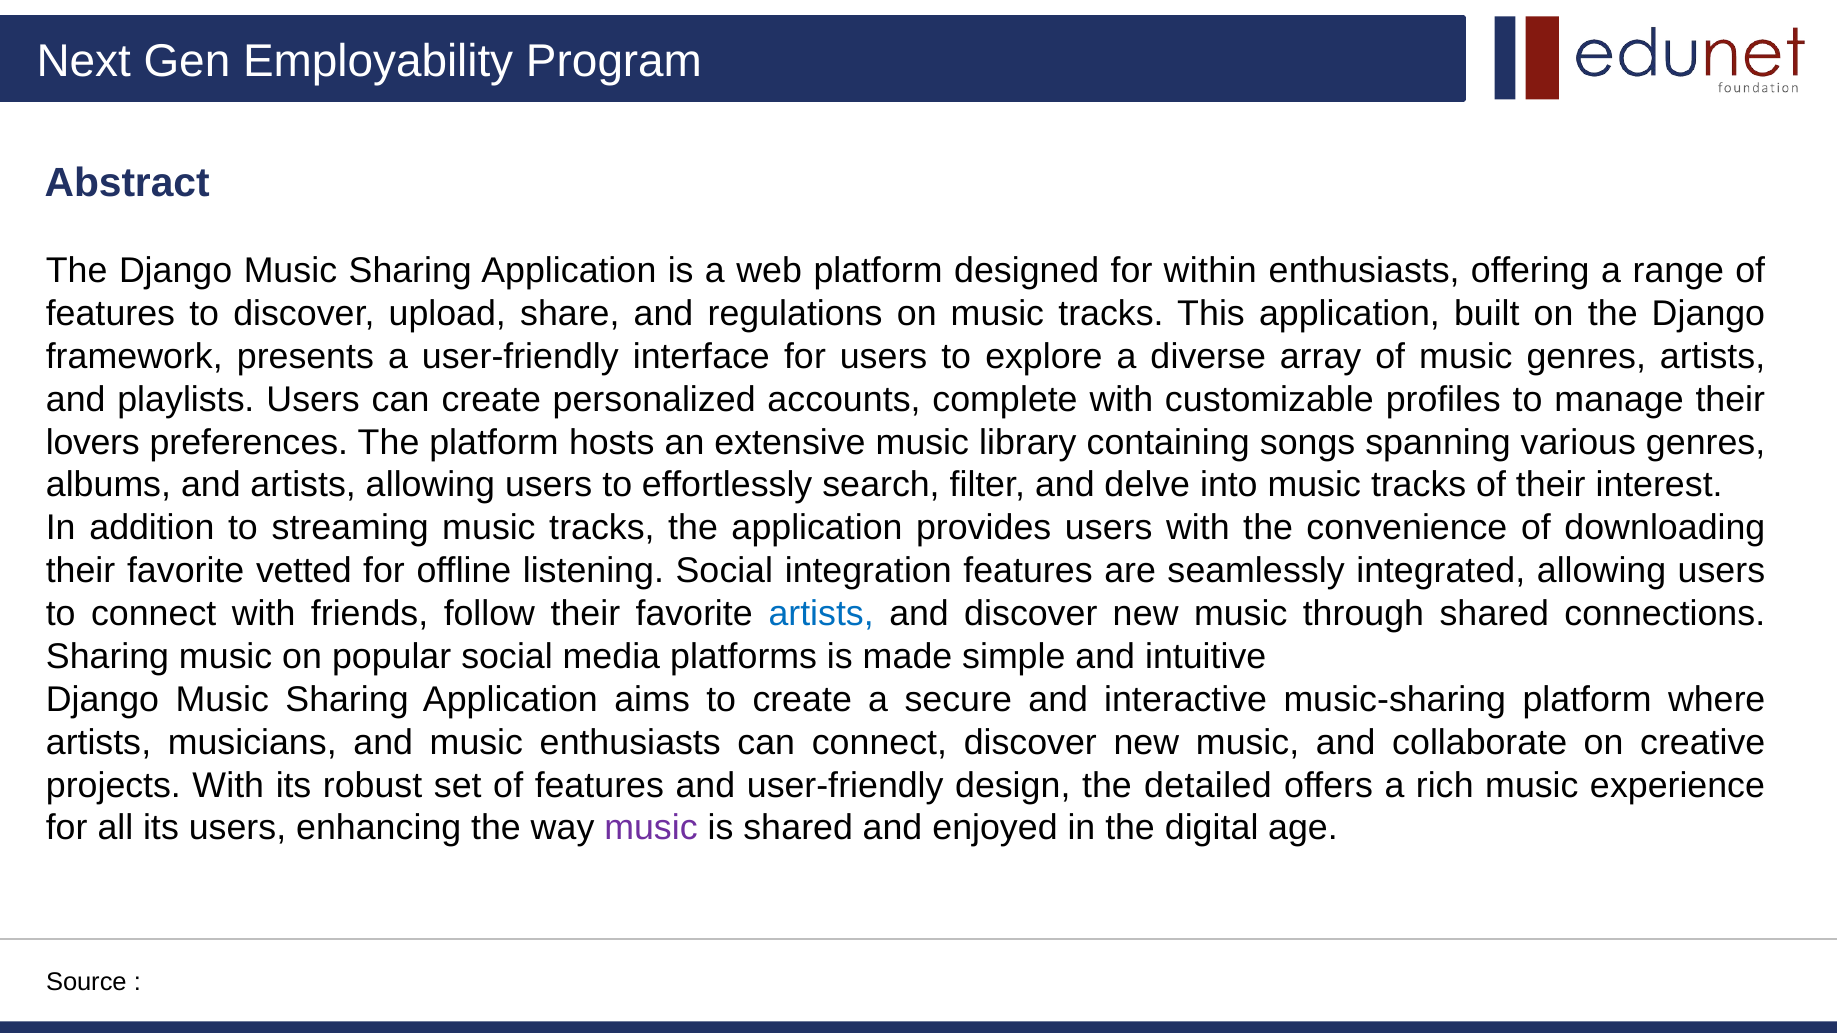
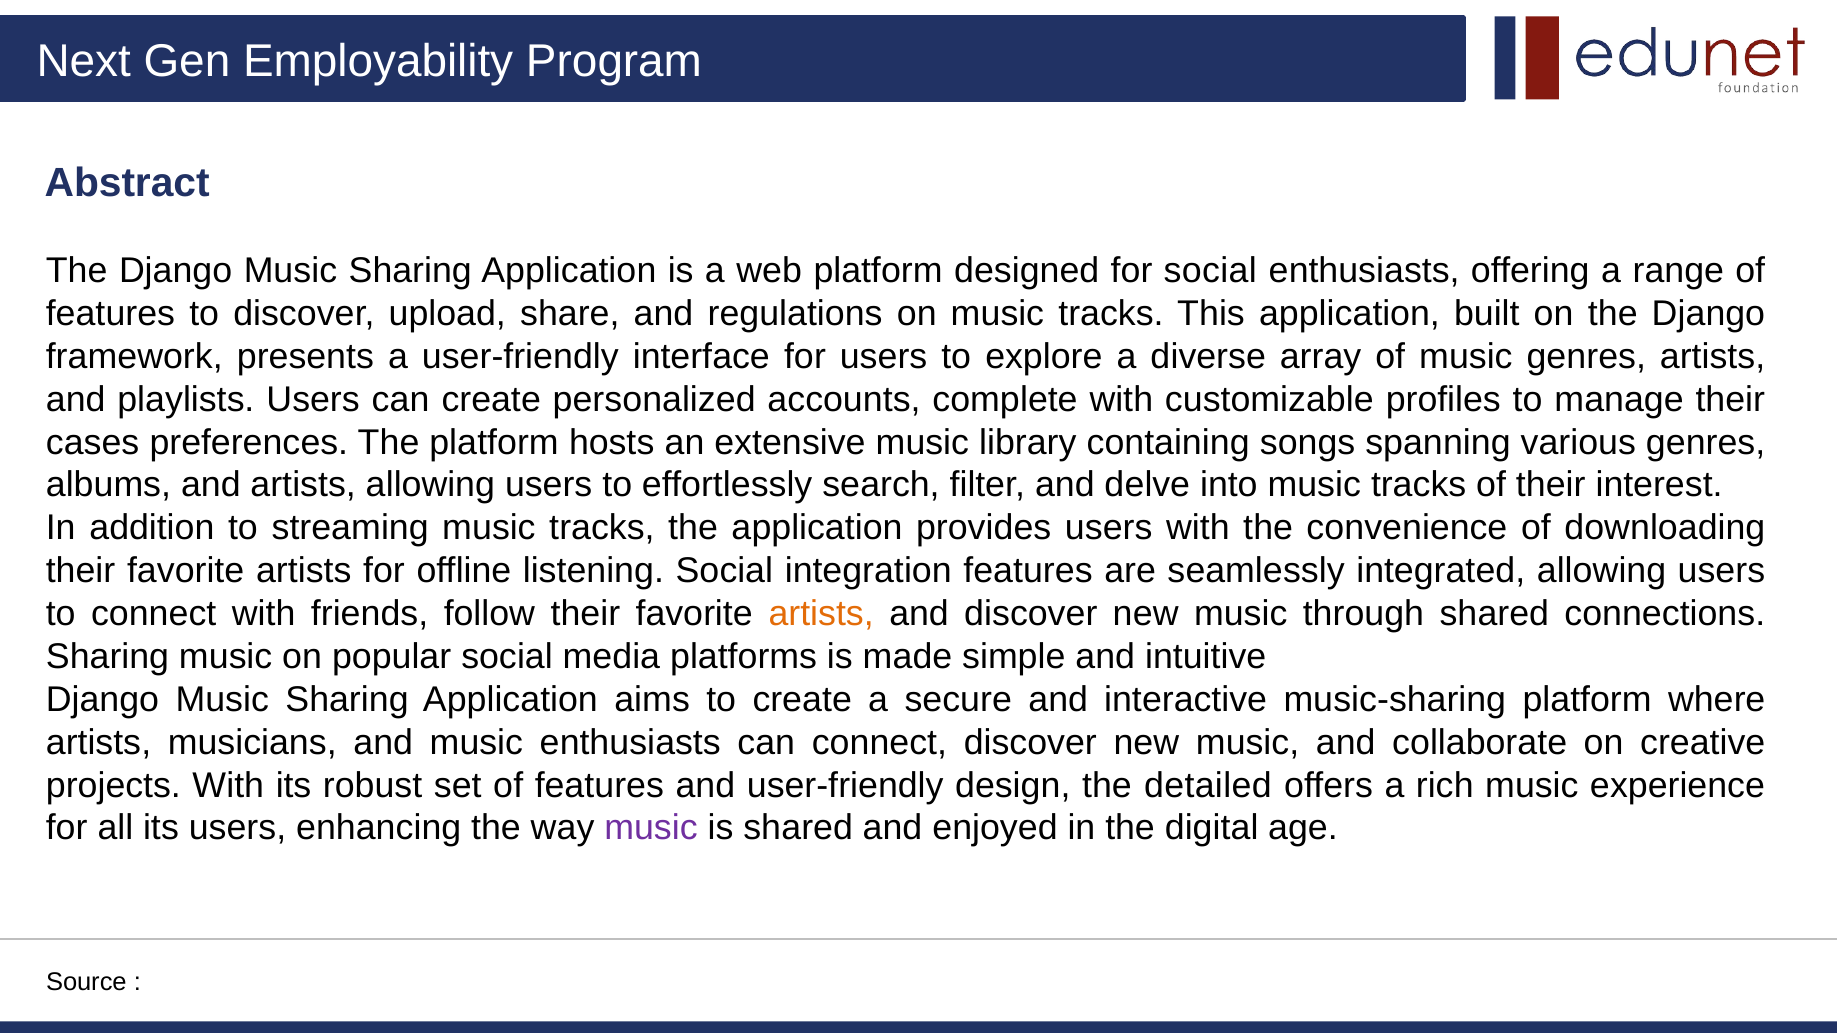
for within: within -> social (1210, 271)
lovers: lovers -> cases (93, 442)
vetted: vetted -> artists (304, 571)
artists colour: blue -> orange (821, 614)
